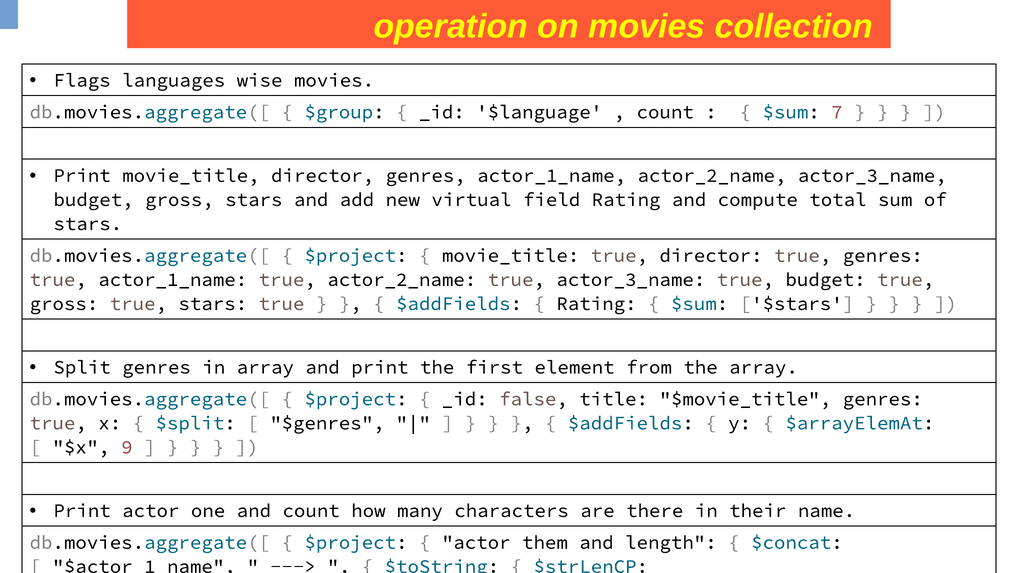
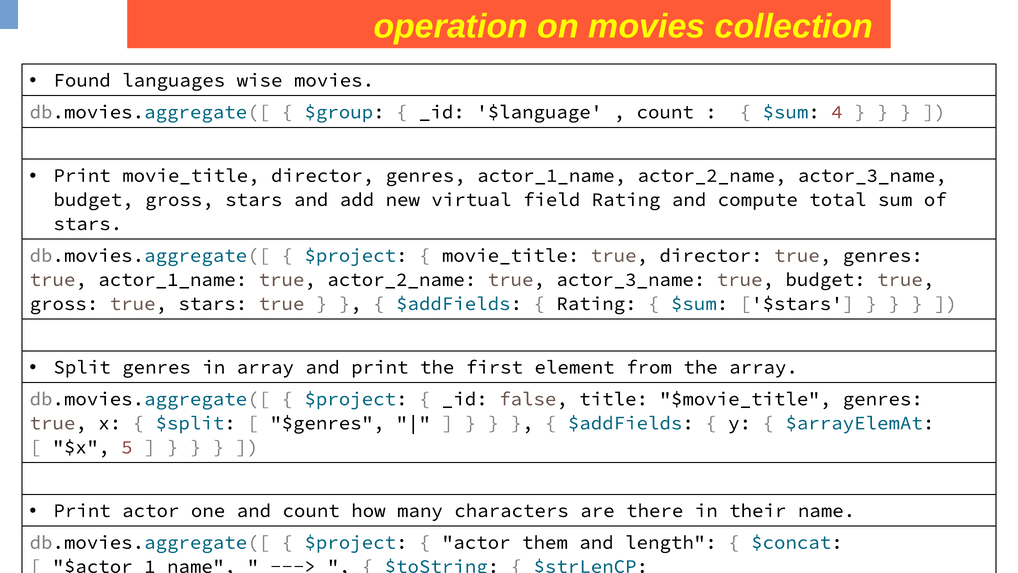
Flags: Flags -> Found (82, 80)
7: 7 -> 4 (837, 112)
9: 9 -> 5 (127, 447)
